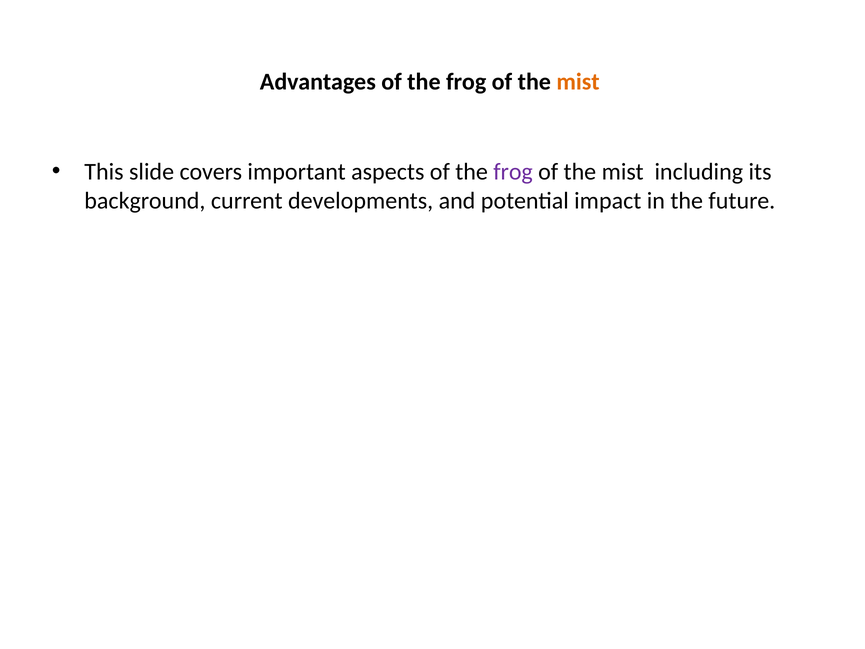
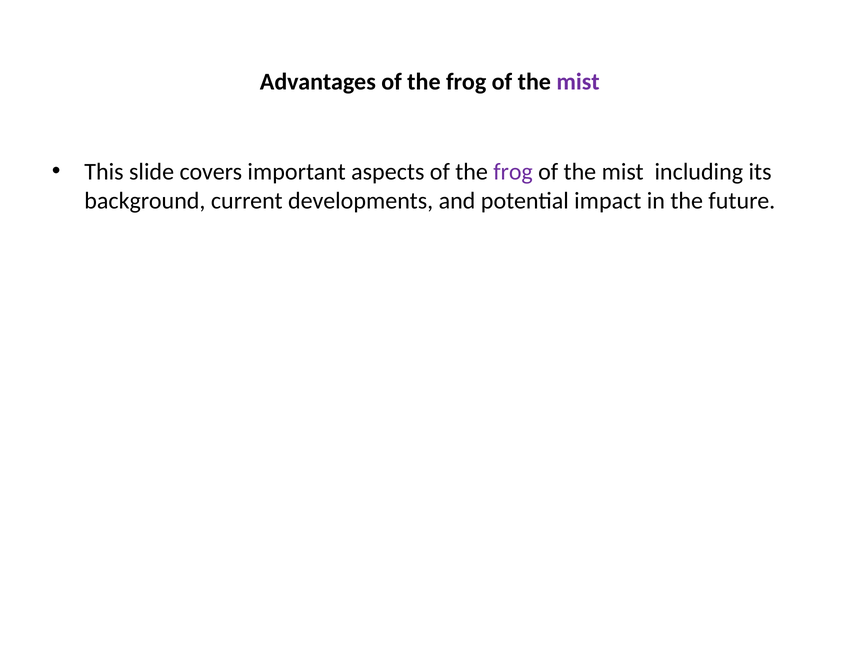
mist colour: orange -> purple (578, 82)
